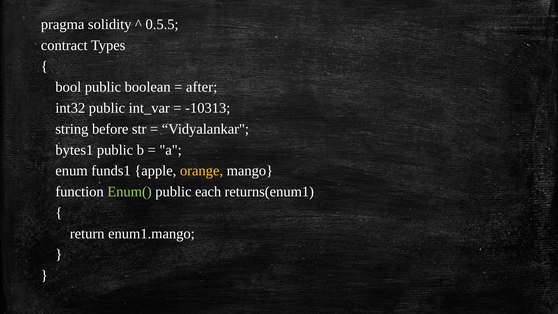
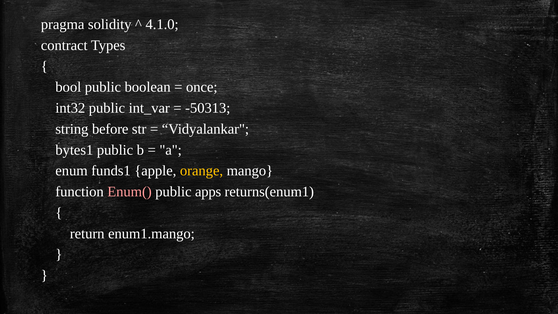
0.5.5: 0.5.5 -> 4.1.0 (162, 24)
after: after -> once (202, 87)
-10313: -10313 -> -50313 (208, 108)
Enum( colour: light green -> pink (130, 192)
each: each -> apps (208, 192)
